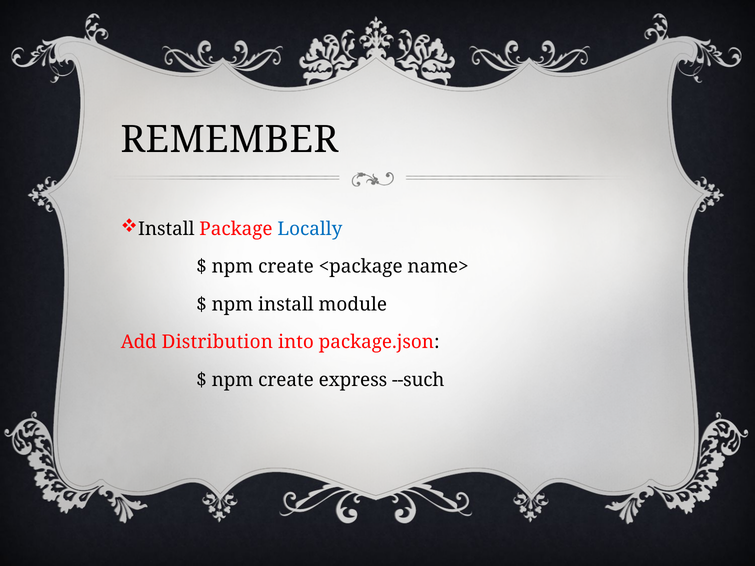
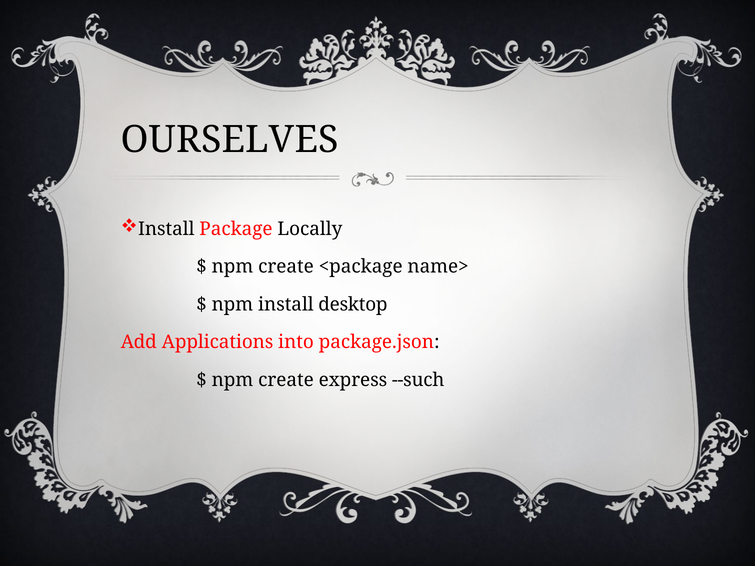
REMEMBER: REMEMBER -> OURSELVES (230, 140)
Locally colour: blue -> black (310, 229)
module: module -> desktop (353, 305)
Distribution: Distribution -> Applications (217, 342)
